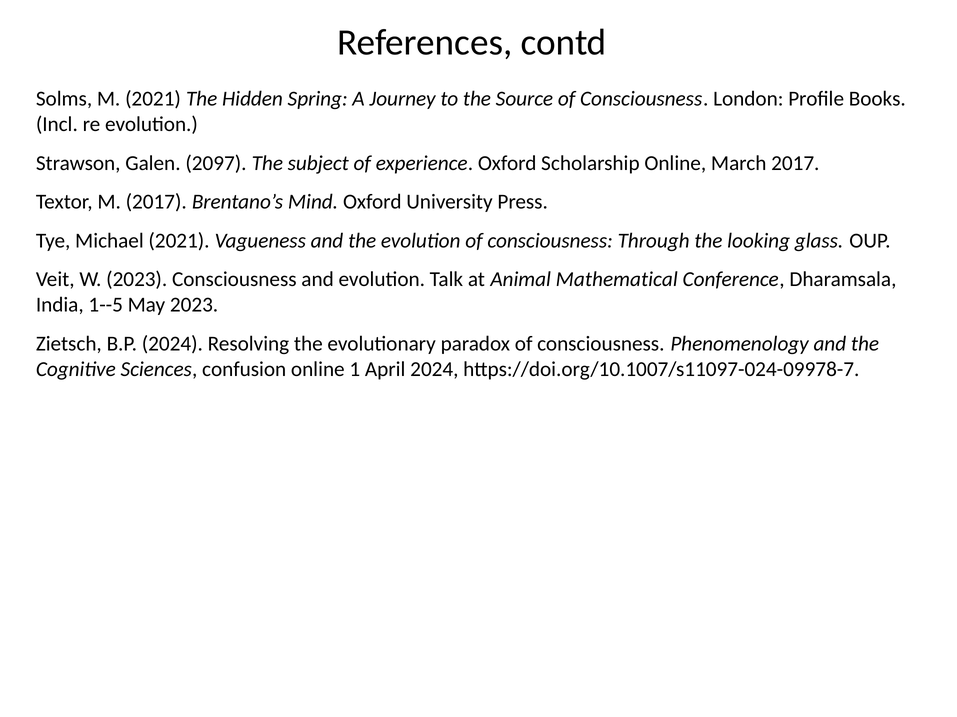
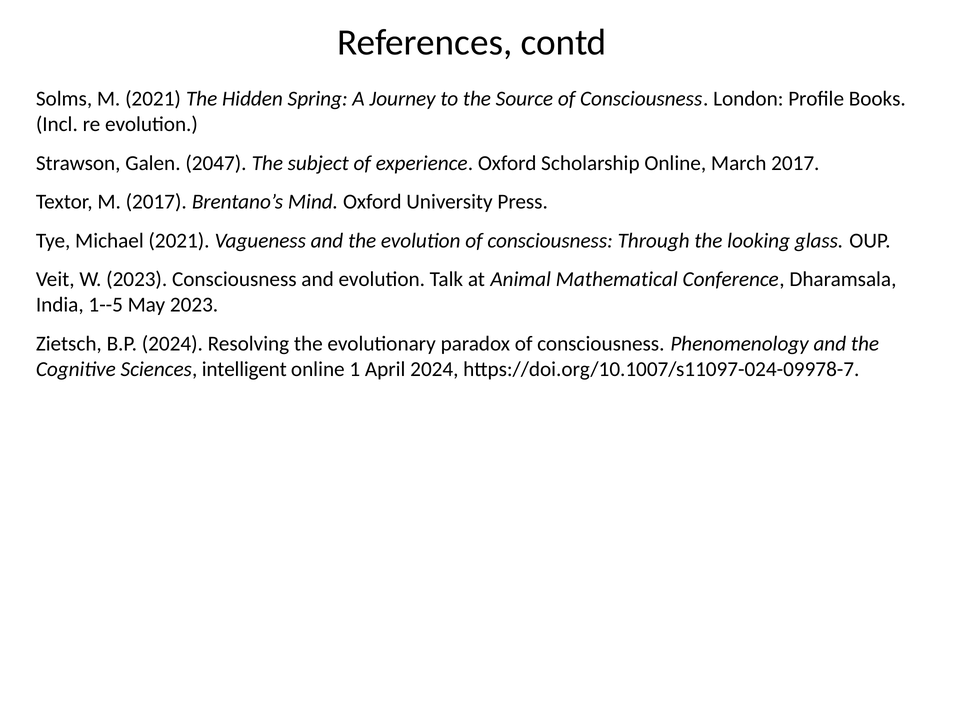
2097: 2097 -> 2047 (216, 163)
confusion: confusion -> intelligent (244, 370)
